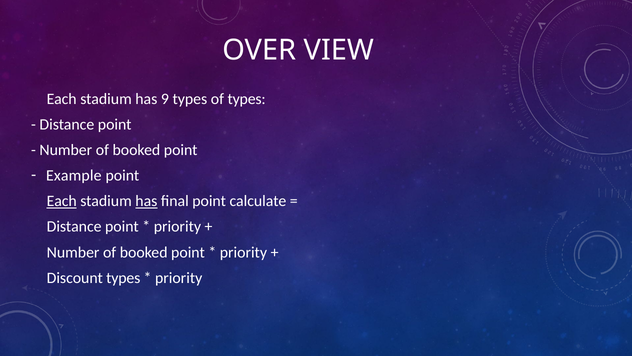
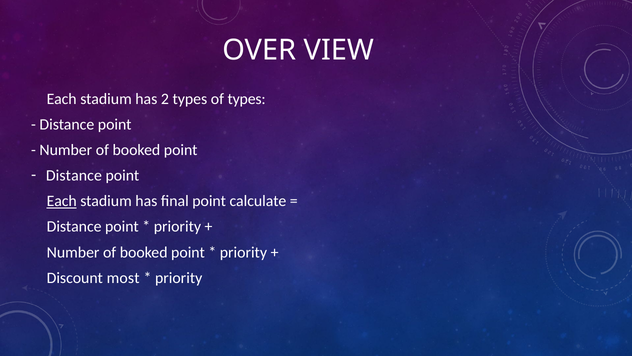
9: 9 -> 2 (165, 99)
Example: Example -> Distance (74, 175)
has underline: present -> none (146, 201)
Discount types: types -> most (123, 278)
